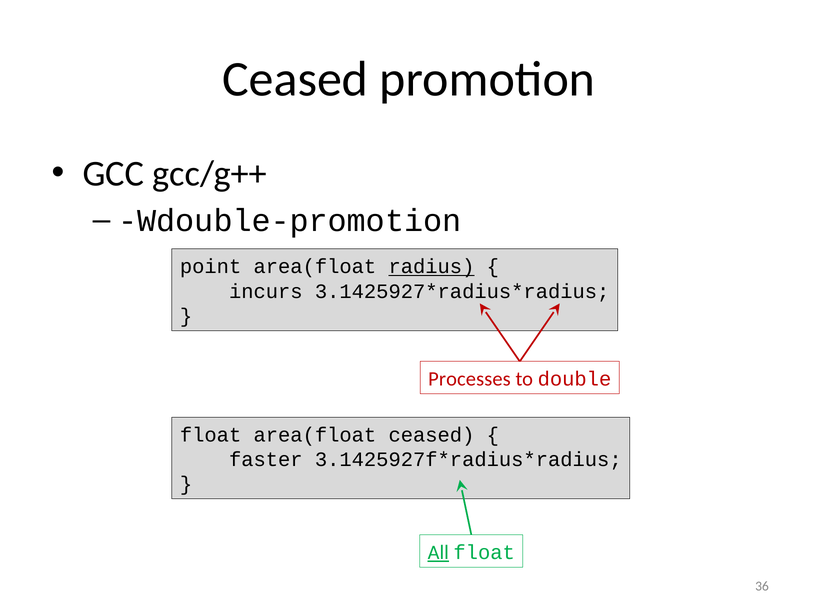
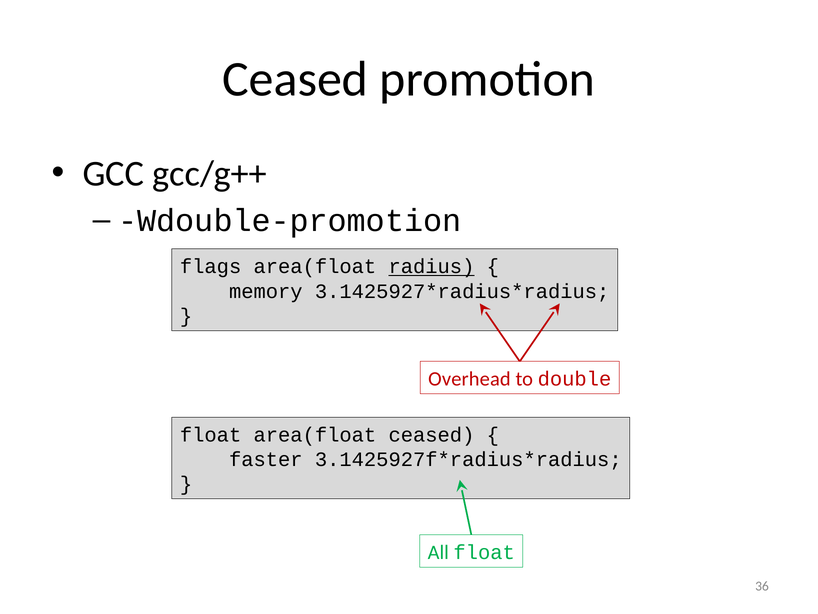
point: point -> flags (211, 266)
incurs: incurs -> memory (266, 291)
Processes: Processes -> Overhead (469, 379)
All underline: present -> none (438, 552)
